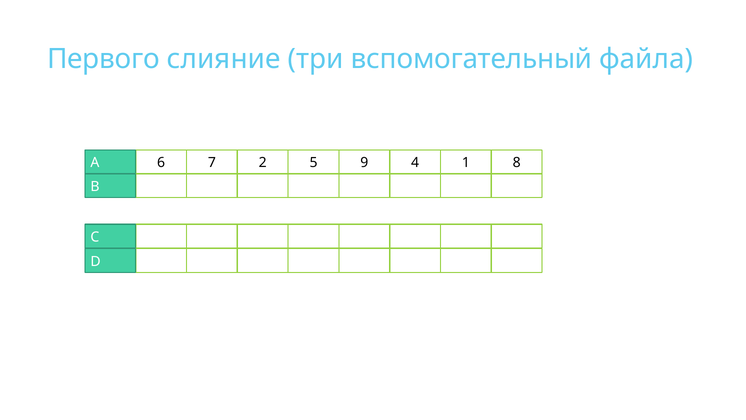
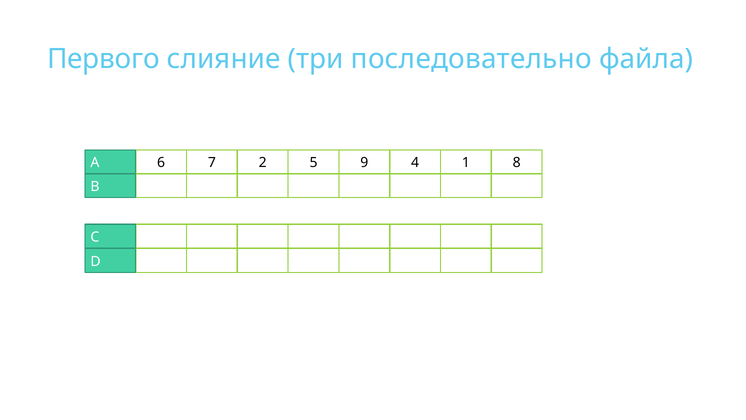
вспомогательный: вспомогательный -> последовательно (471, 59)
